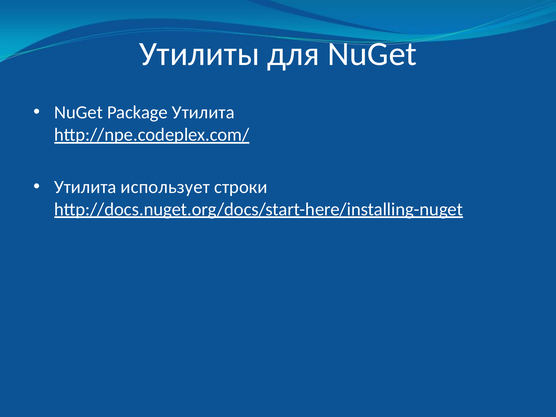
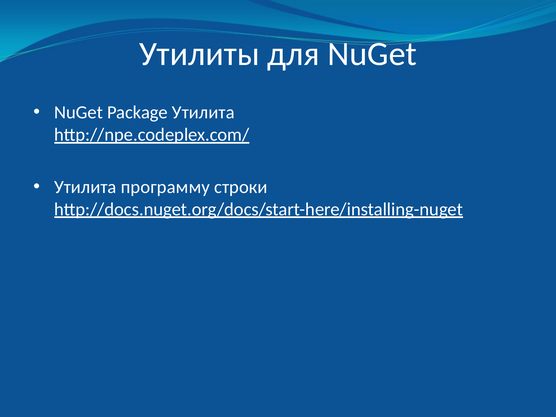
использует: использует -> программу (165, 187)
